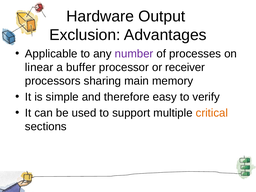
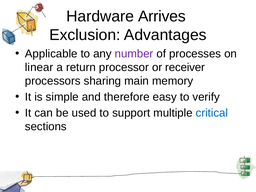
Output: Output -> Arrives (162, 16)
buffer: buffer -> return (81, 67)
critical colour: orange -> blue (212, 113)
